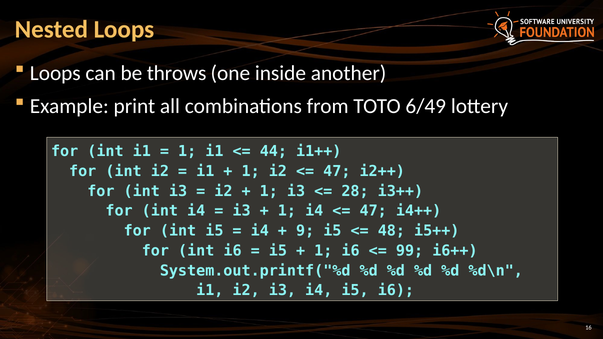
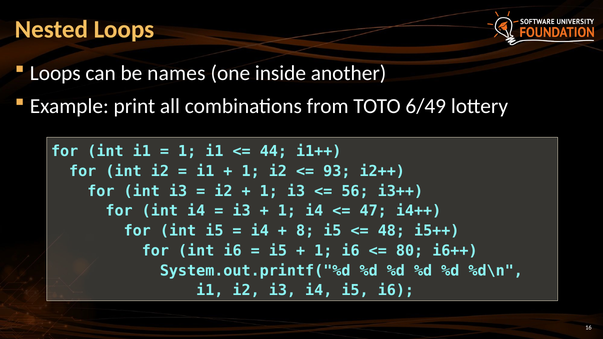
throws: throws -> names (176, 73)
47: 47 -> 93 (337, 171)
28: 28 -> 56 (355, 191)
9: 9 -> 8 (305, 231)
99: 99 -> 80 (410, 251)
